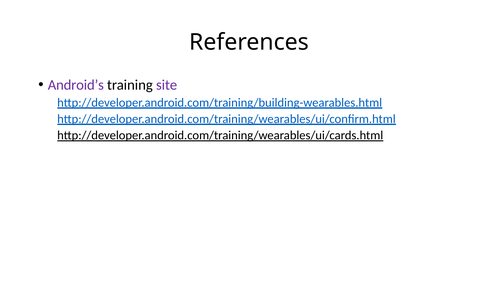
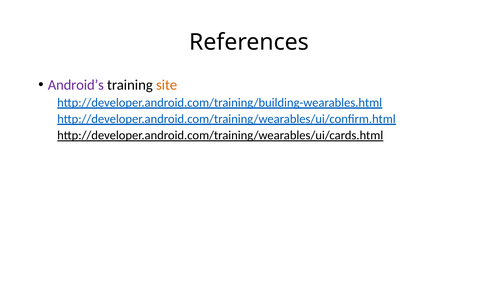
site colour: purple -> orange (167, 85)
